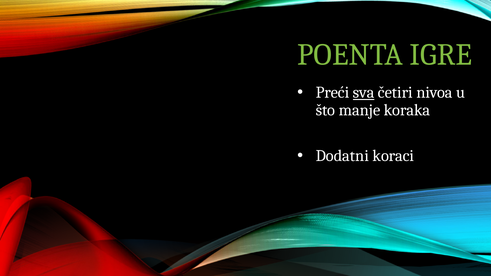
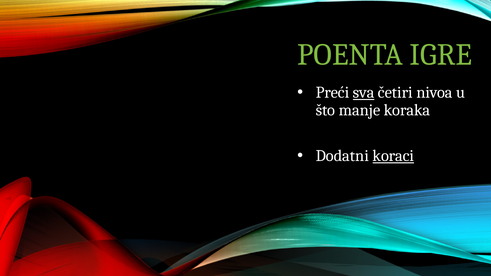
koraci underline: none -> present (393, 156)
